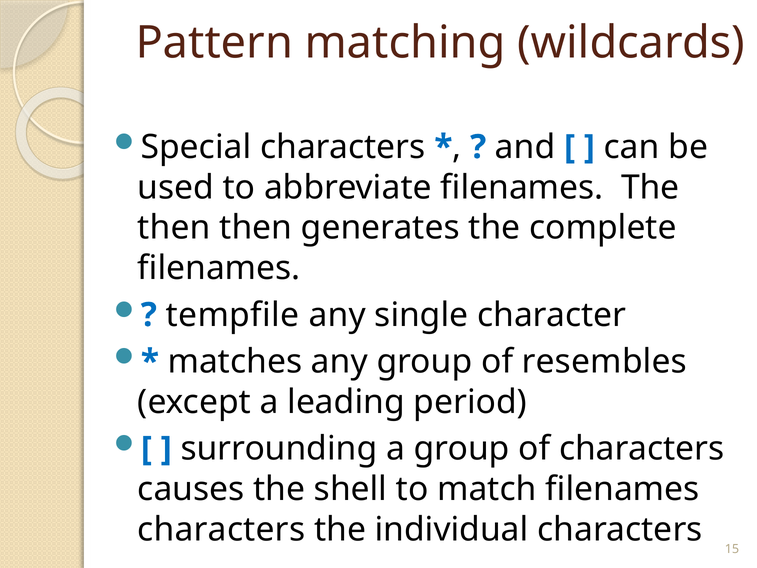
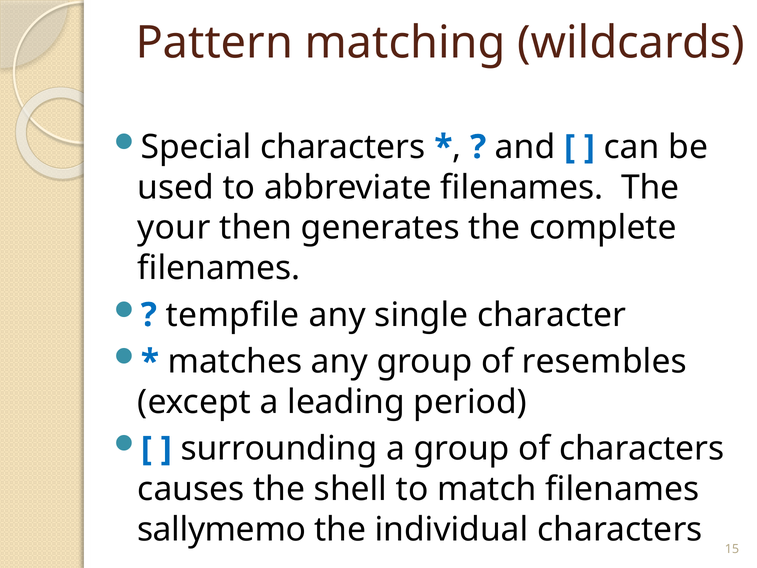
then: then -> your (174, 228)
characters: characters -> sallymemo (222, 529)
